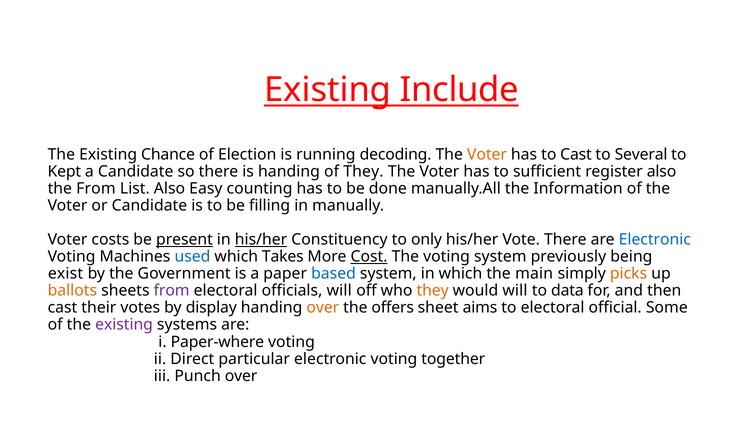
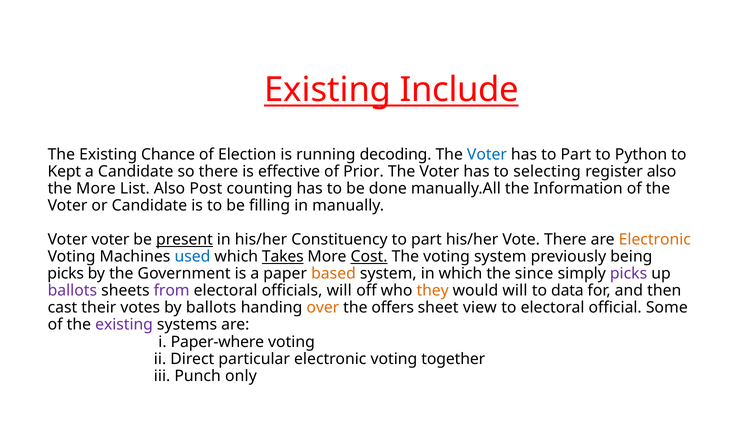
Voter colour: orange -> blue (487, 155)
has to Cast: Cast -> Part (576, 155)
Several: Several -> Python (641, 155)
is handing: handing -> effective (289, 172)
of They: They -> Prior (363, 172)
sufficient: sufficient -> selecting (547, 172)
the From: From -> More (96, 189)
Easy: Easy -> Post (206, 189)
Voter costs: costs -> voter (110, 240)
his/her underline: present -> none (261, 240)
Constituency to only: only -> part (426, 240)
Electronic colour: blue -> orange (655, 240)
Takes underline: none -> present (283, 257)
exist: exist -> picks (66, 274)
based colour: blue -> orange (334, 274)
main: main -> since (534, 274)
picks colour: orange -> purple (629, 274)
ballots colour: orange -> purple (72, 291)
by display: display -> ballots (211, 308)
aims: aims -> view (480, 308)
Punch over: over -> only (241, 376)
